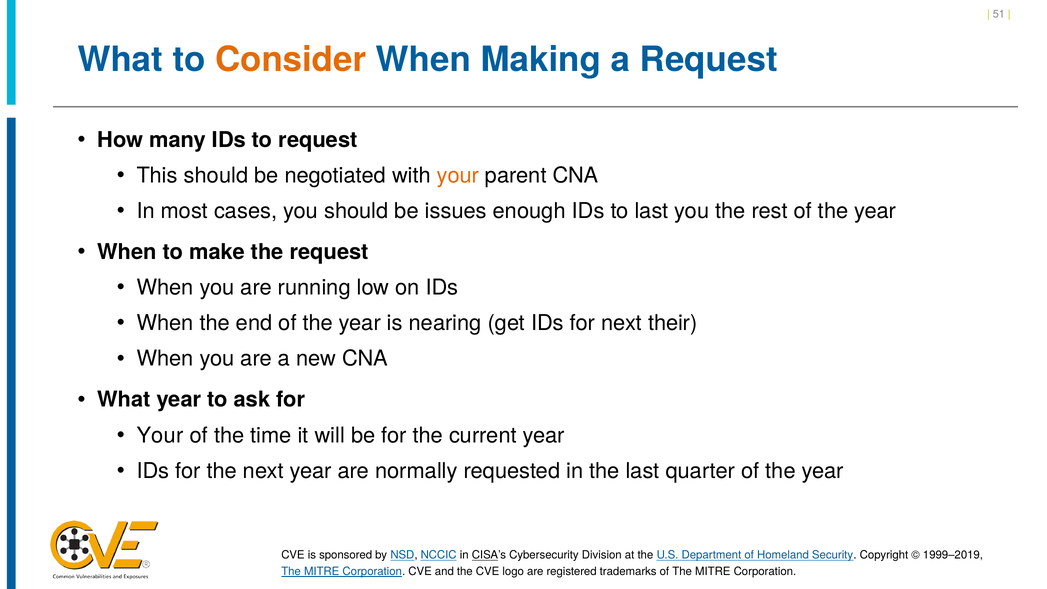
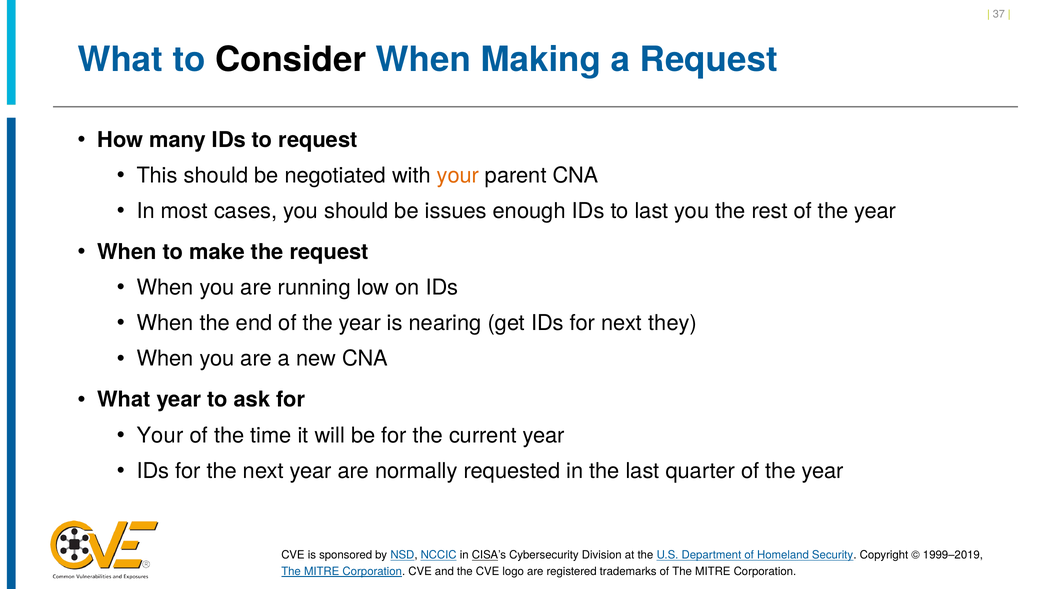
51: 51 -> 37 (999, 14)
Consider colour: orange -> black (291, 60)
their: their -> they (673, 323)
